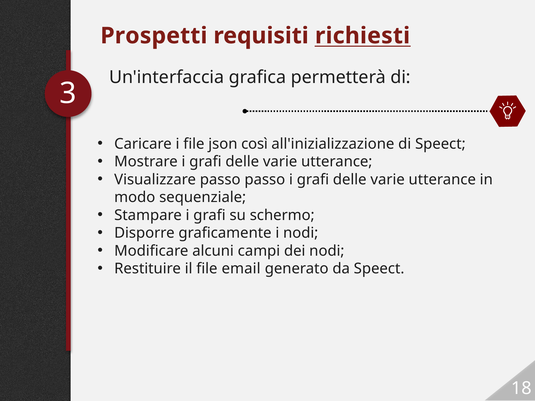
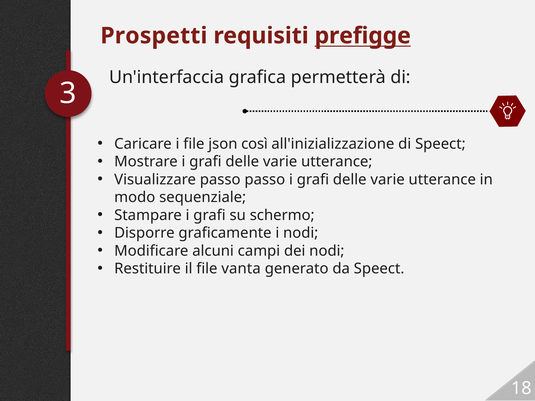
richiesti: richiesti -> prefigge (363, 36)
email: email -> vanta (241, 269)
